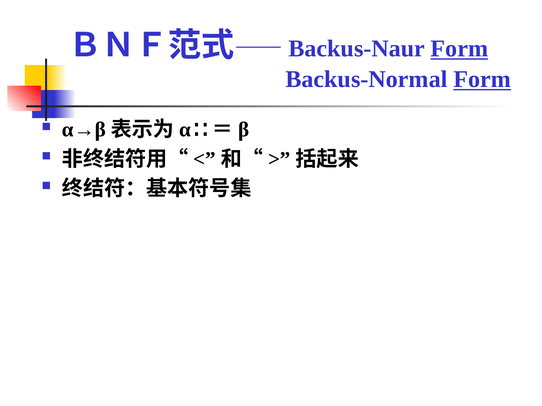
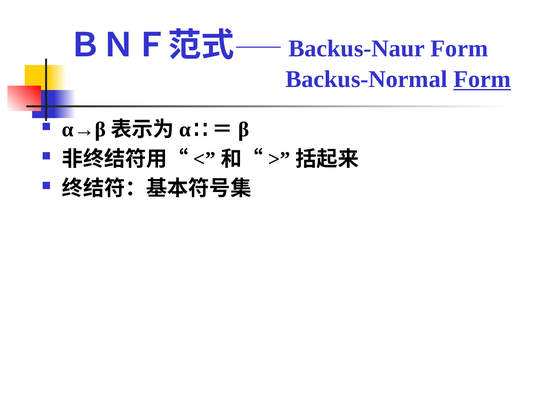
Form underline: present -> none (459, 49)
